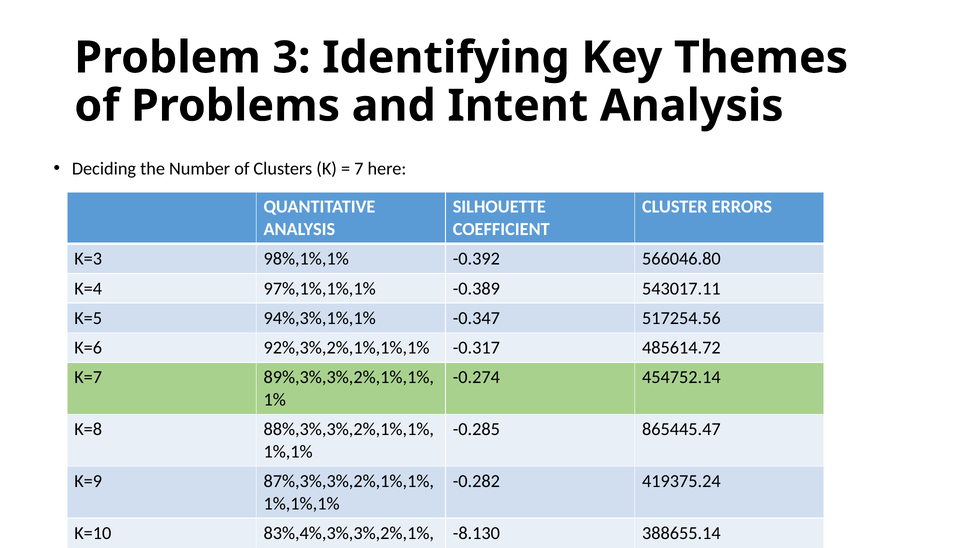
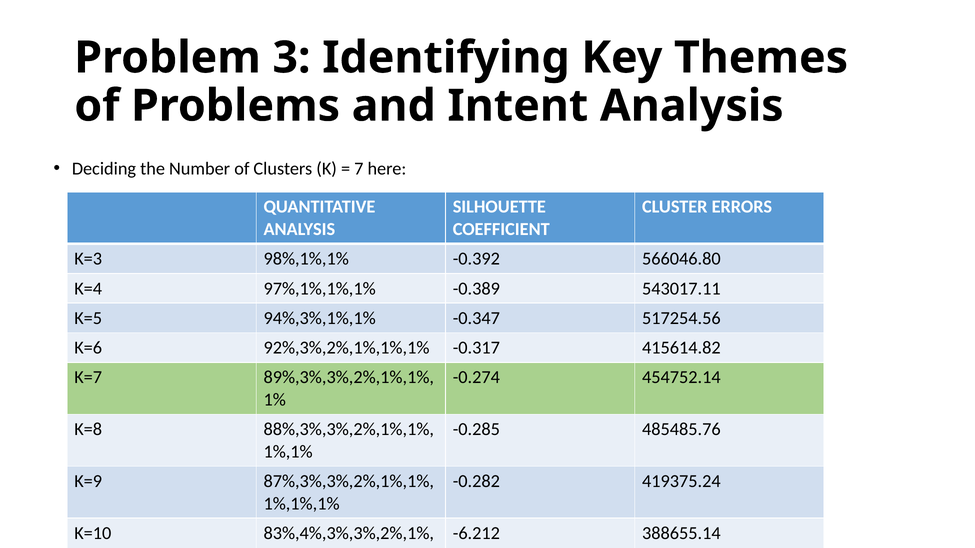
485614.72: 485614.72 -> 415614.82 (681, 348)
865445.47: 865445.47 -> 485485.76 (681, 430)
-8.130: -8.130 -> -6.212 (476, 534)
